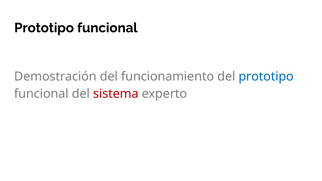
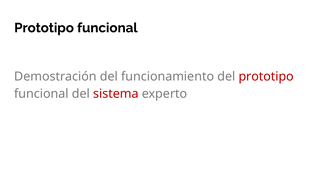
prototipo colour: blue -> red (266, 77)
